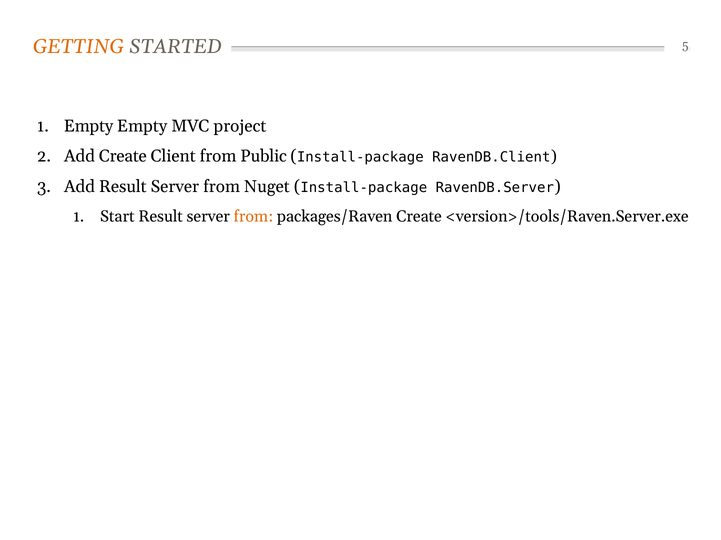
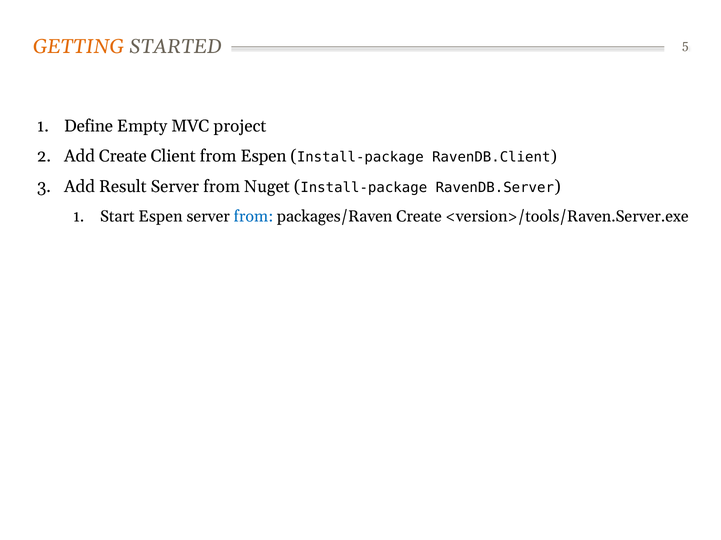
Empty: Empty -> Define (89, 126)
from Public: Public -> Espen (264, 157)
Start Result: Result -> Espen (161, 217)
from colour: orange -> blue (253, 217)
